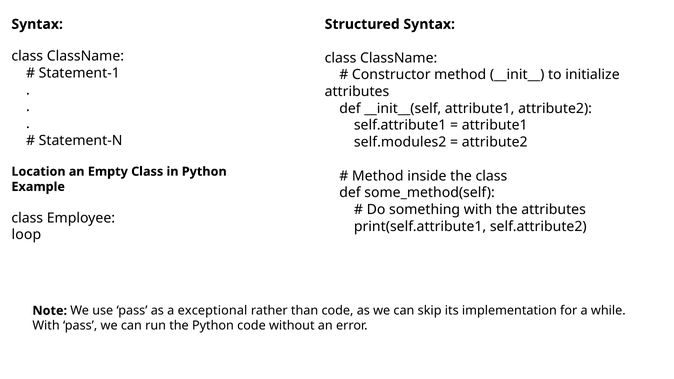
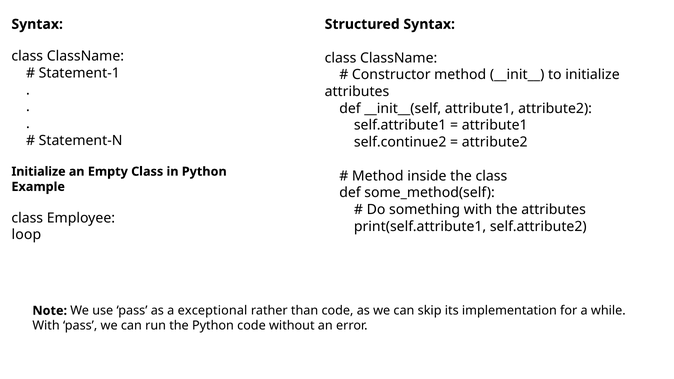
self.modules2: self.modules2 -> self.continue2 (400, 142)
Location: Location -> Initialize (39, 172)
